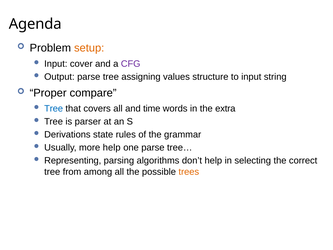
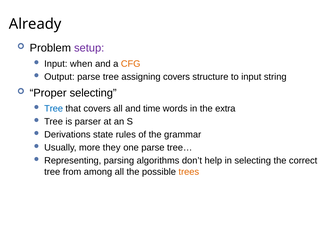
Agenda: Agenda -> Already (35, 24)
setup colour: orange -> purple (89, 48)
cover: cover -> when (81, 64)
CFG colour: purple -> orange (131, 64)
assigning values: values -> covers (177, 77)
Proper compare: compare -> selecting (93, 93)
more help: help -> they (112, 147)
